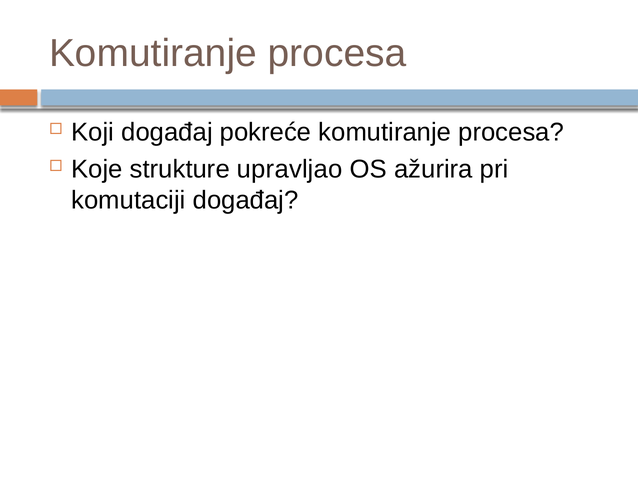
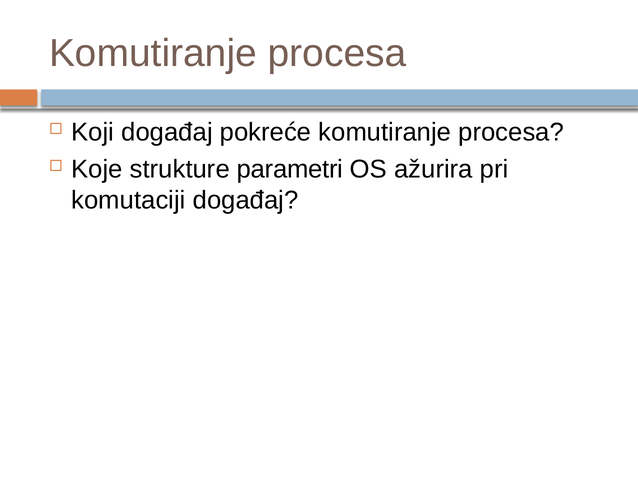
upravljao: upravljao -> parametri (290, 169)
